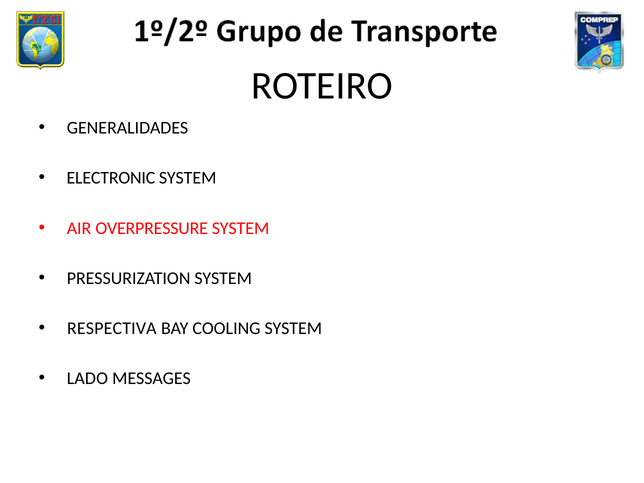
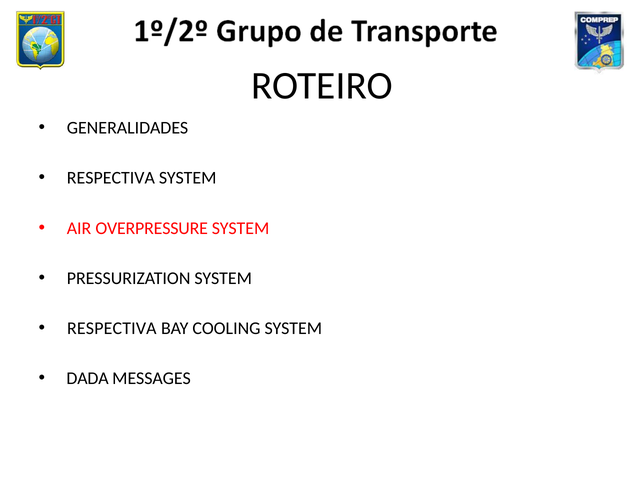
ELECTRONIC: ELECTRONIC -> RESPECTIVA (111, 178)
LADO: LADO -> DADA (88, 378)
